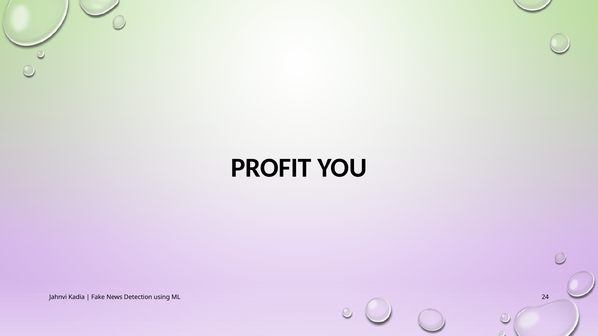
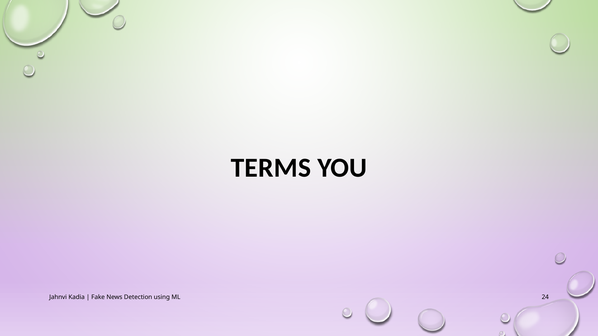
PROFIT: PROFIT -> TERMS (271, 168)
